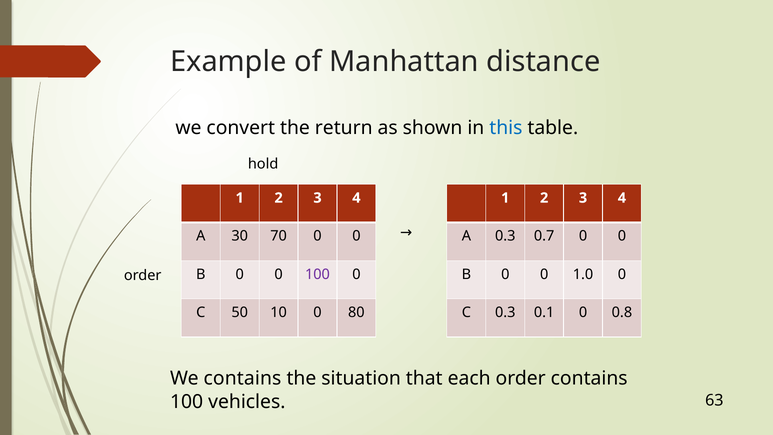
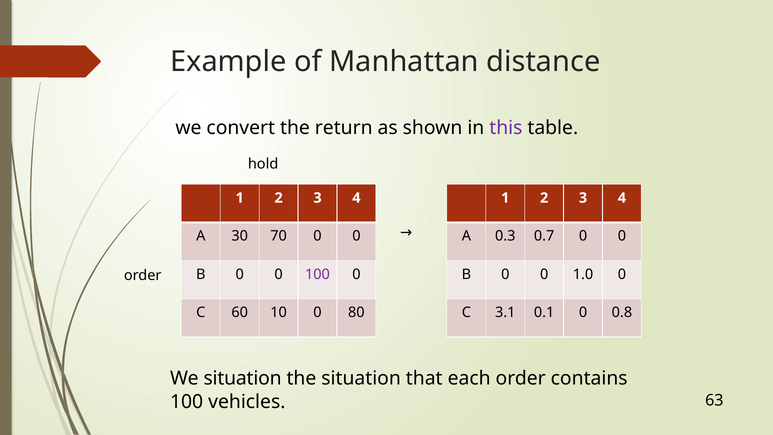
this colour: blue -> purple (506, 128)
50: 50 -> 60 (240, 312)
C 0.3: 0.3 -> 3.1 (505, 312)
We contains: contains -> situation (243, 378)
